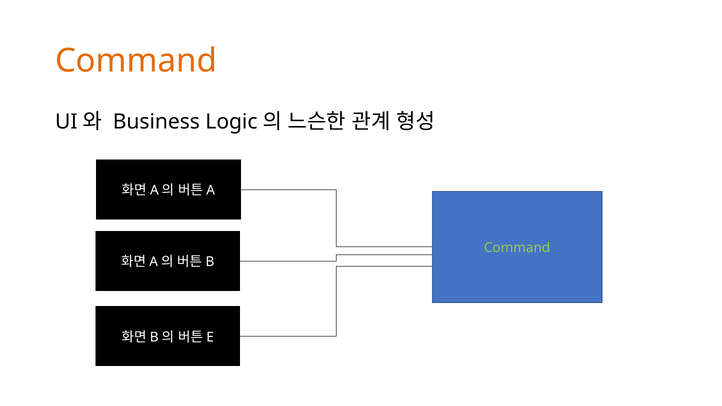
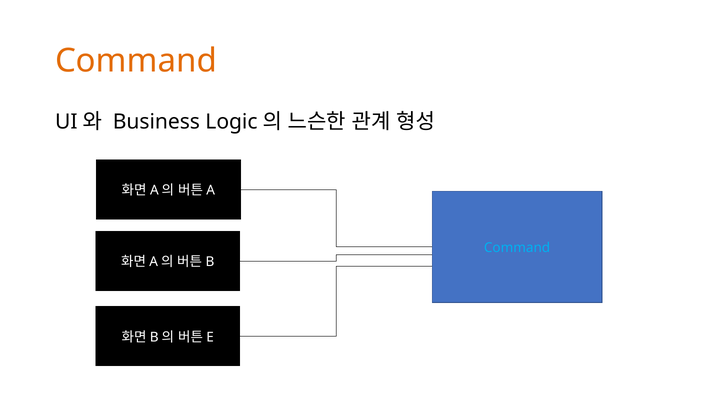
Command colour: light green -> light blue (517, 248)
